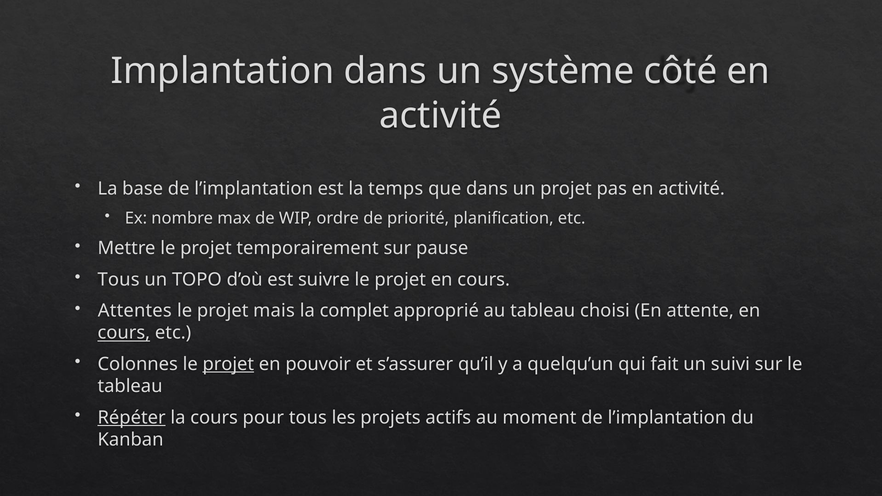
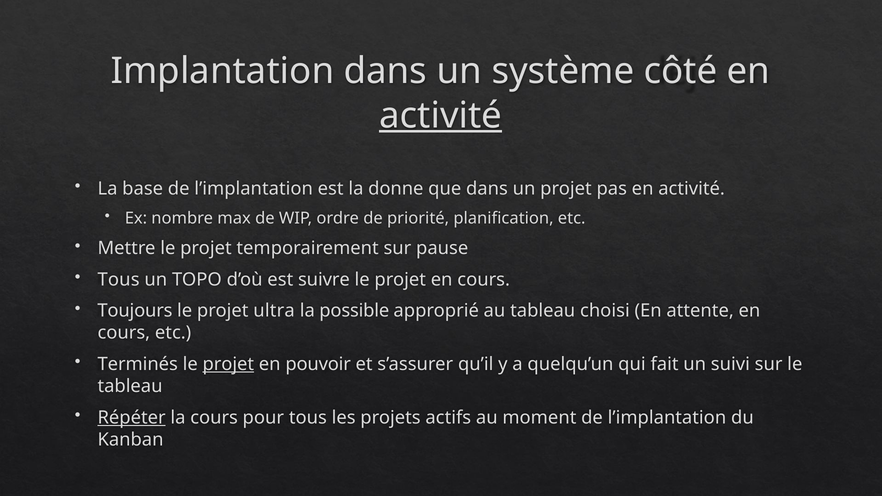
activité underline: none -> present (441, 115)
temps: temps -> donne (396, 189)
Attentes: Attentes -> Toujours (135, 311)
mais: mais -> ultra (274, 311)
complet: complet -> possible (354, 311)
cours underline: present -> none (124, 333)
Colonnes: Colonnes -> Terminés (138, 364)
